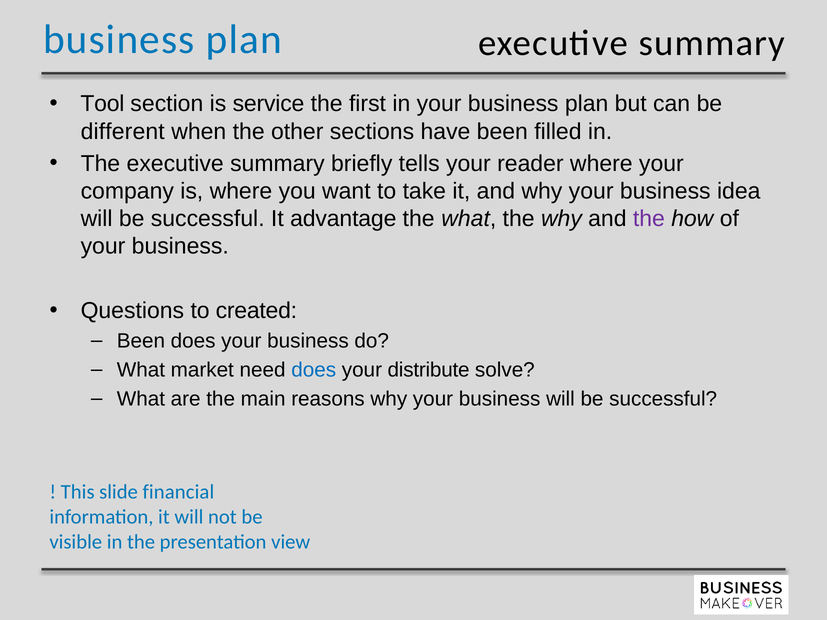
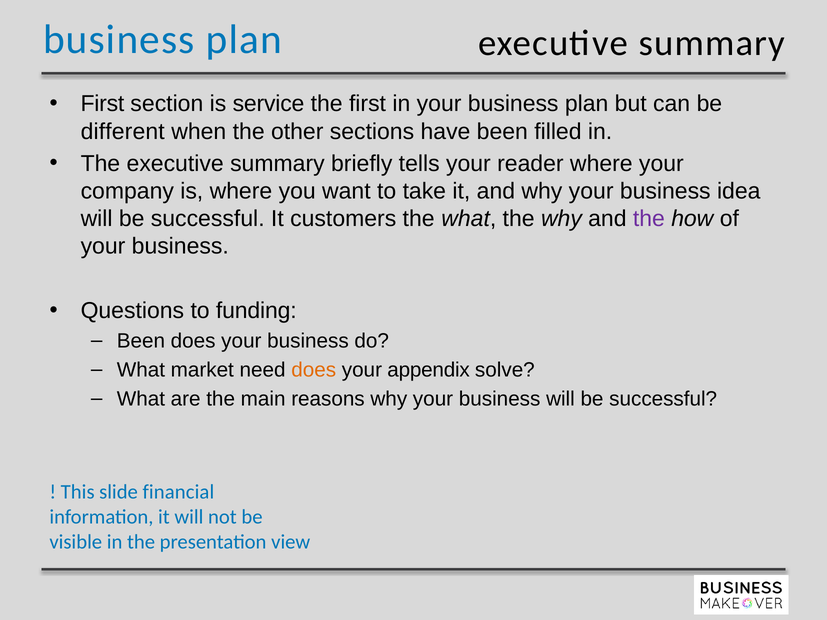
Tool: Tool -> First (102, 104)
advantage: advantage -> customers (343, 219)
created: created -> funding (256, 311)
does colour: blue -> orange (314, 370)
distribute: distribute -> appendix (429, 370)
